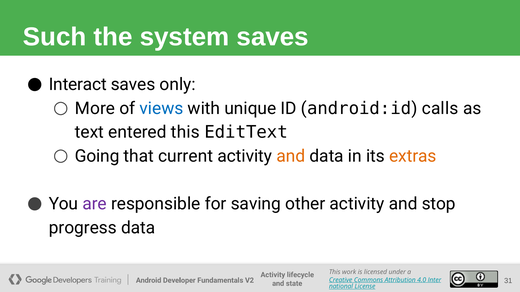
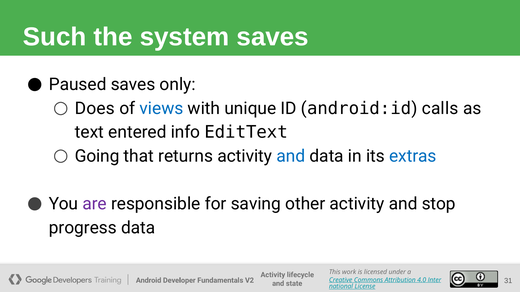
Interact: Interact -> Paused (78, 85)
More: More -> Does (95, 108)
entered this: this -> info (186, 132)
current: current -> returns (186, 156)
and colour: orange -> blue (291, 156)
extras colour: orange -> blue (413, 156)
